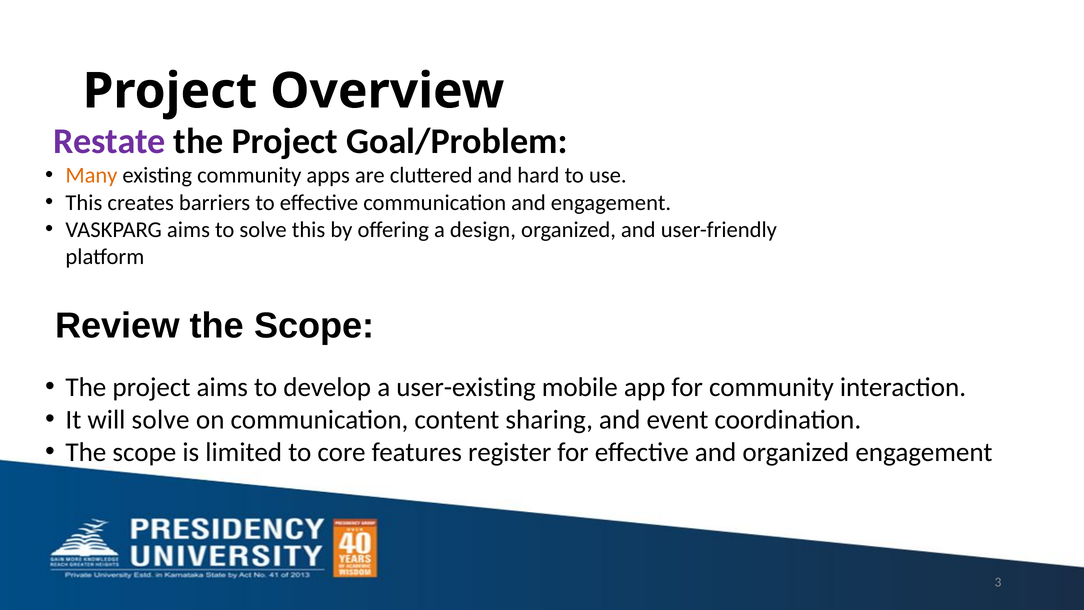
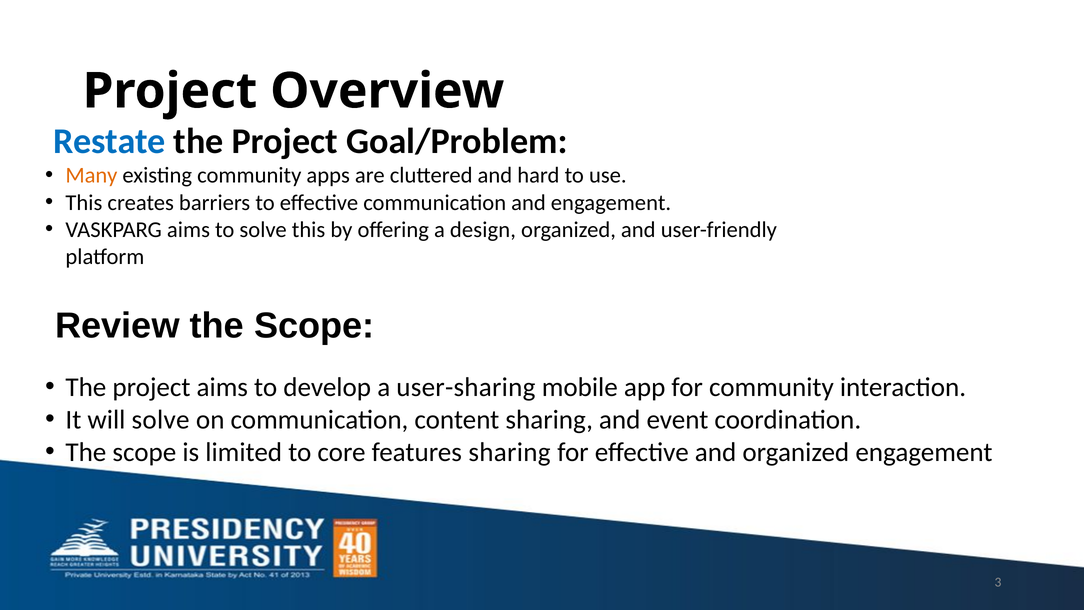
Restate colour: purple -> blue (109, 141)
user-existing: user-existing -> user-sharing (466, 387)
features register: register -> sharing (509, 452)
